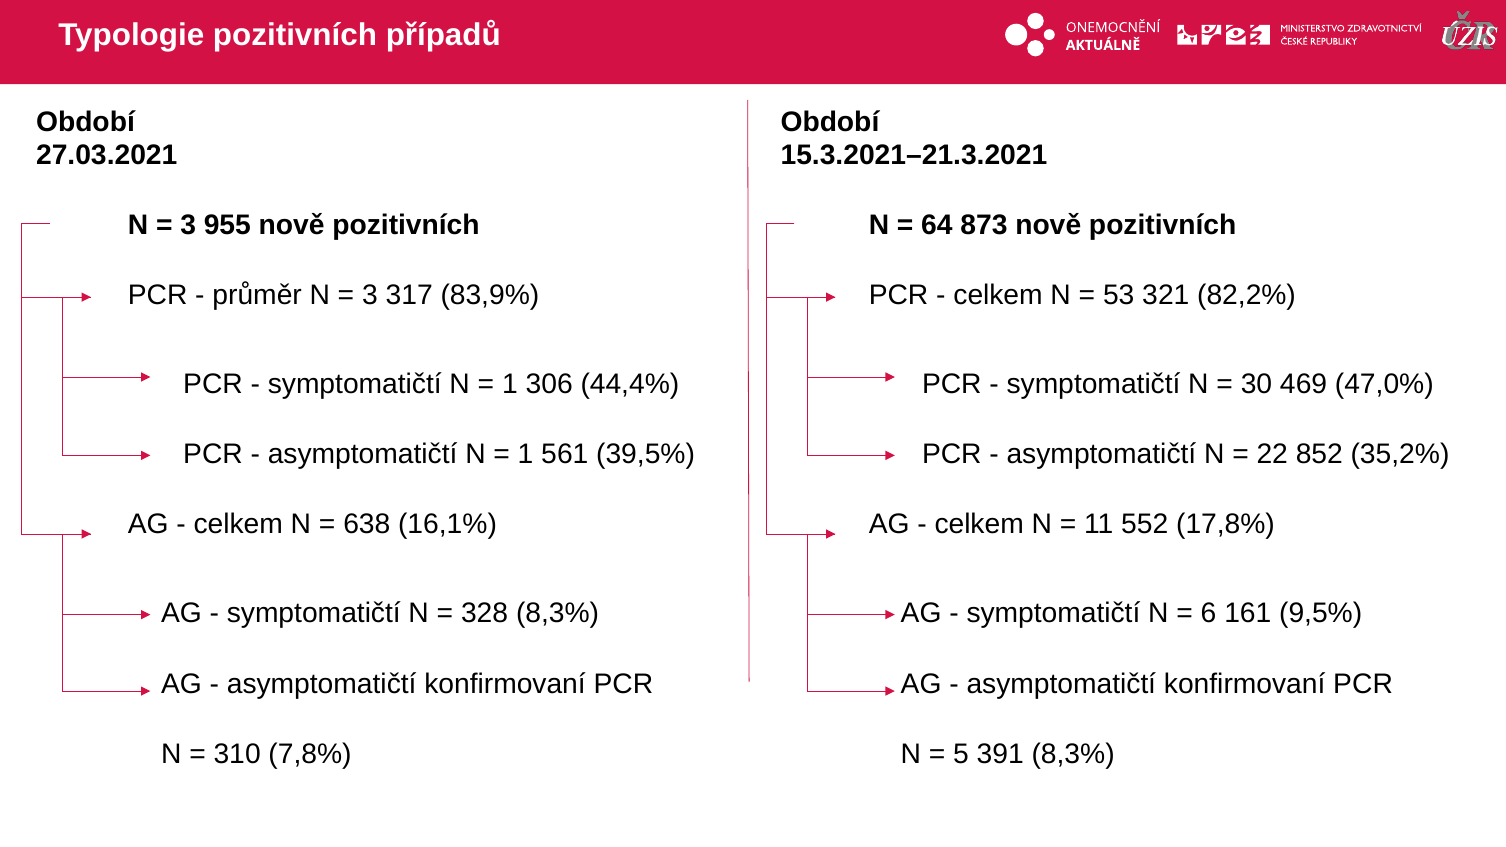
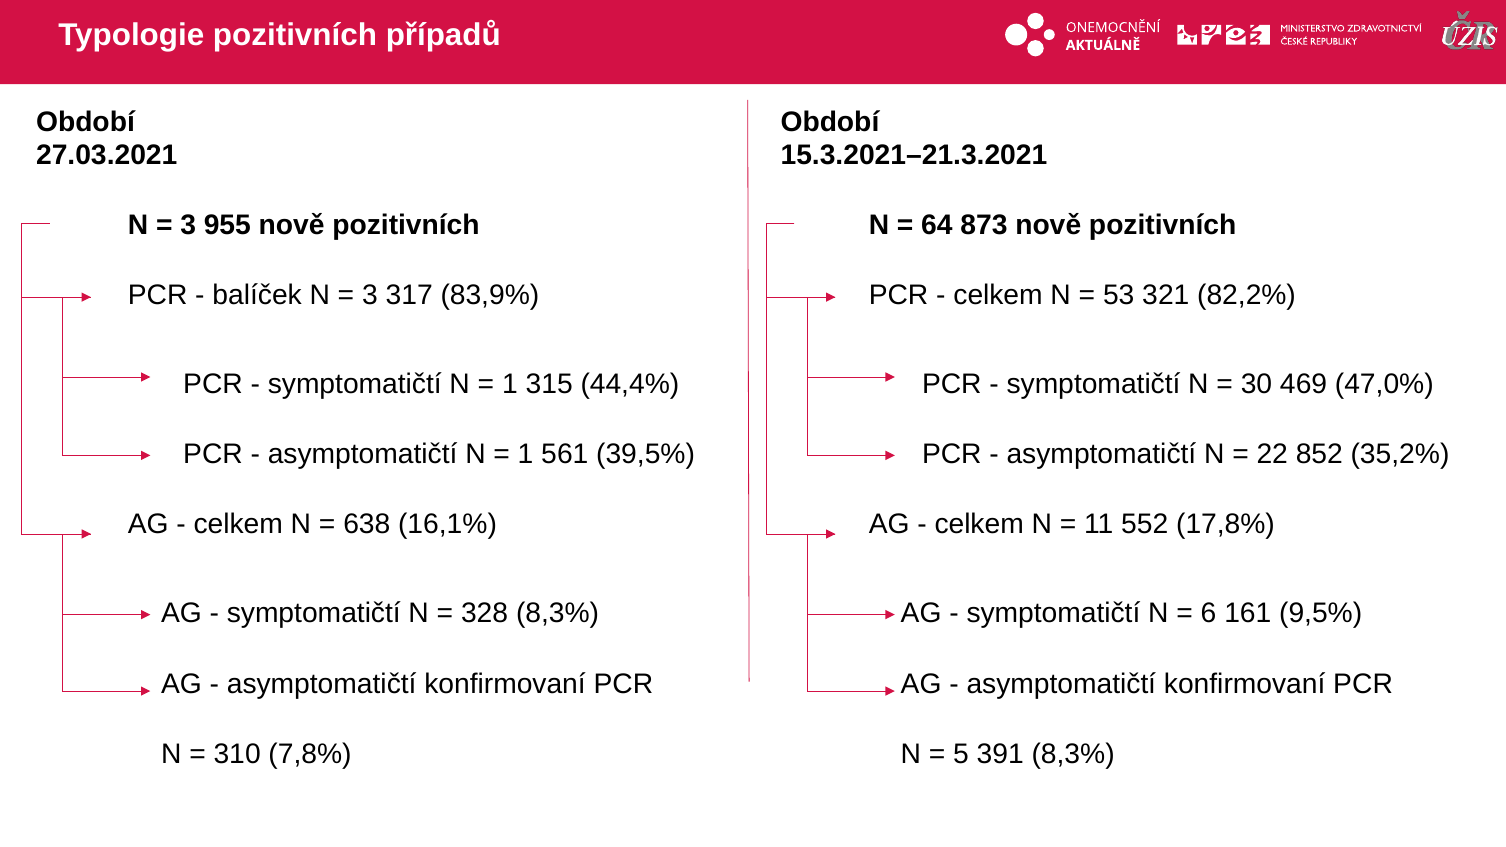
průměr: průměr -> balíček (257, 295)
306: 306 -> 315 (549, 384)
